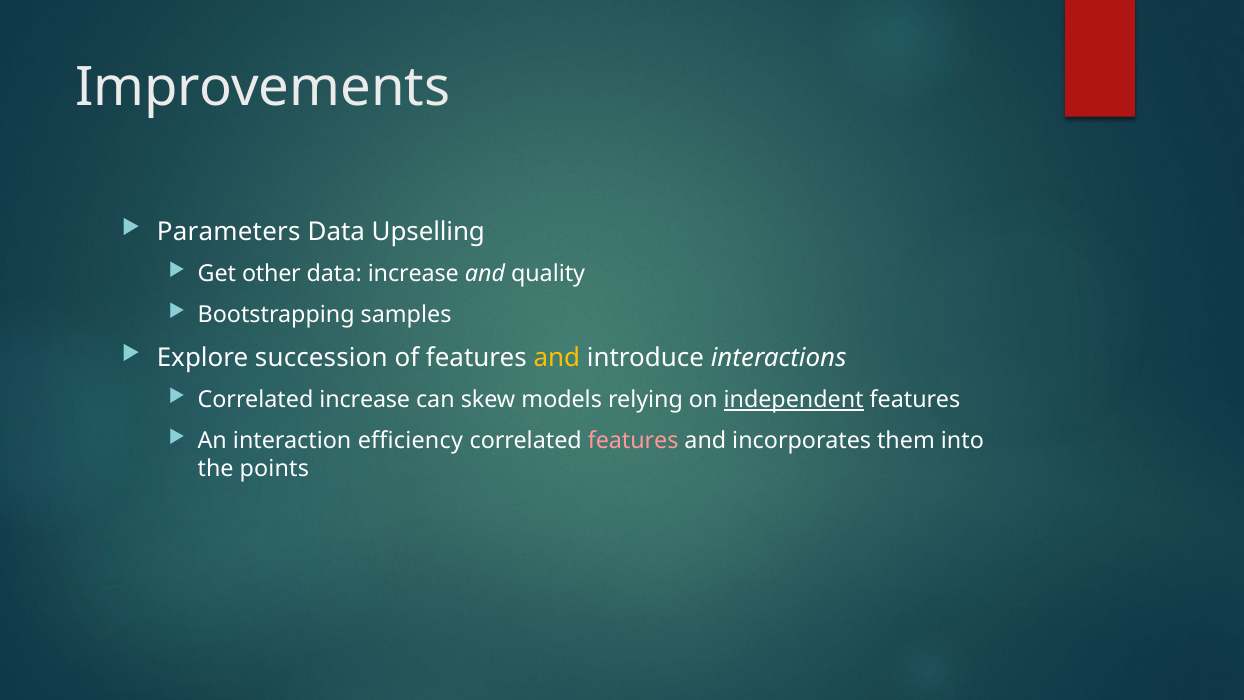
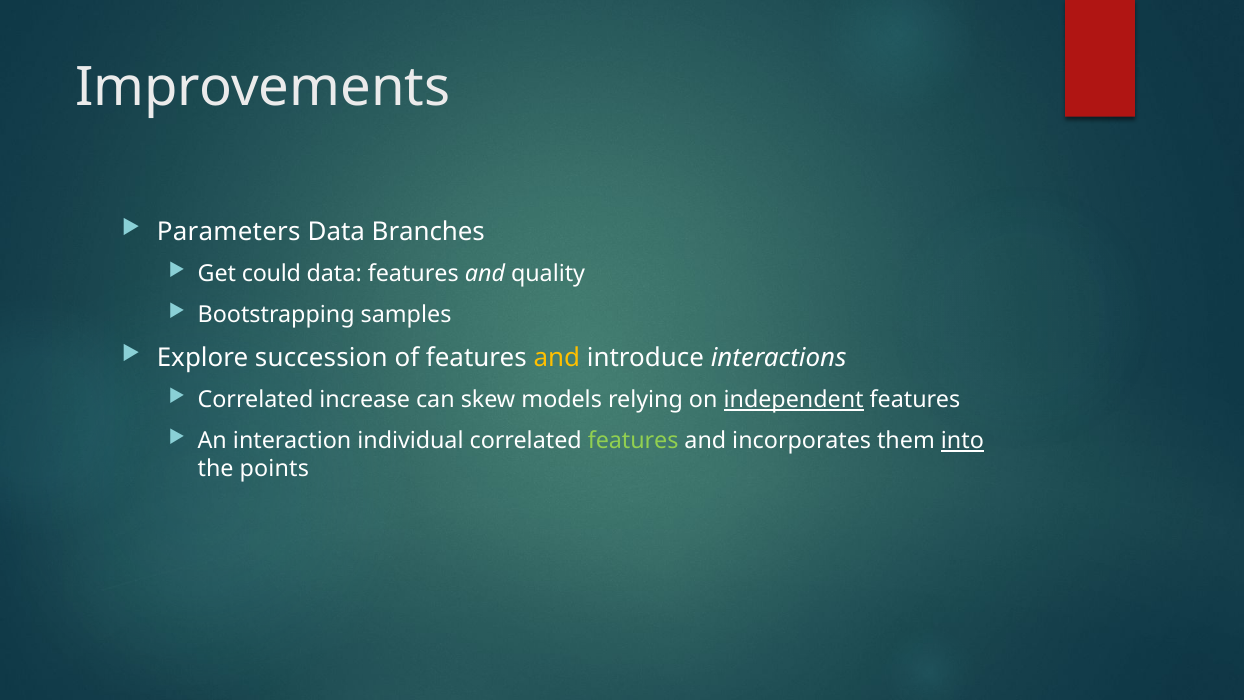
Upselling: Upselling -> Branches (428, 232)
other: other -> could (271, 274)
data increase: increase -> features (413, 274)
efficiency: efficiency -> individual (410, 441)
features colour: pink -> light green (633, 441)
into underline: none -> present (962, 441)
